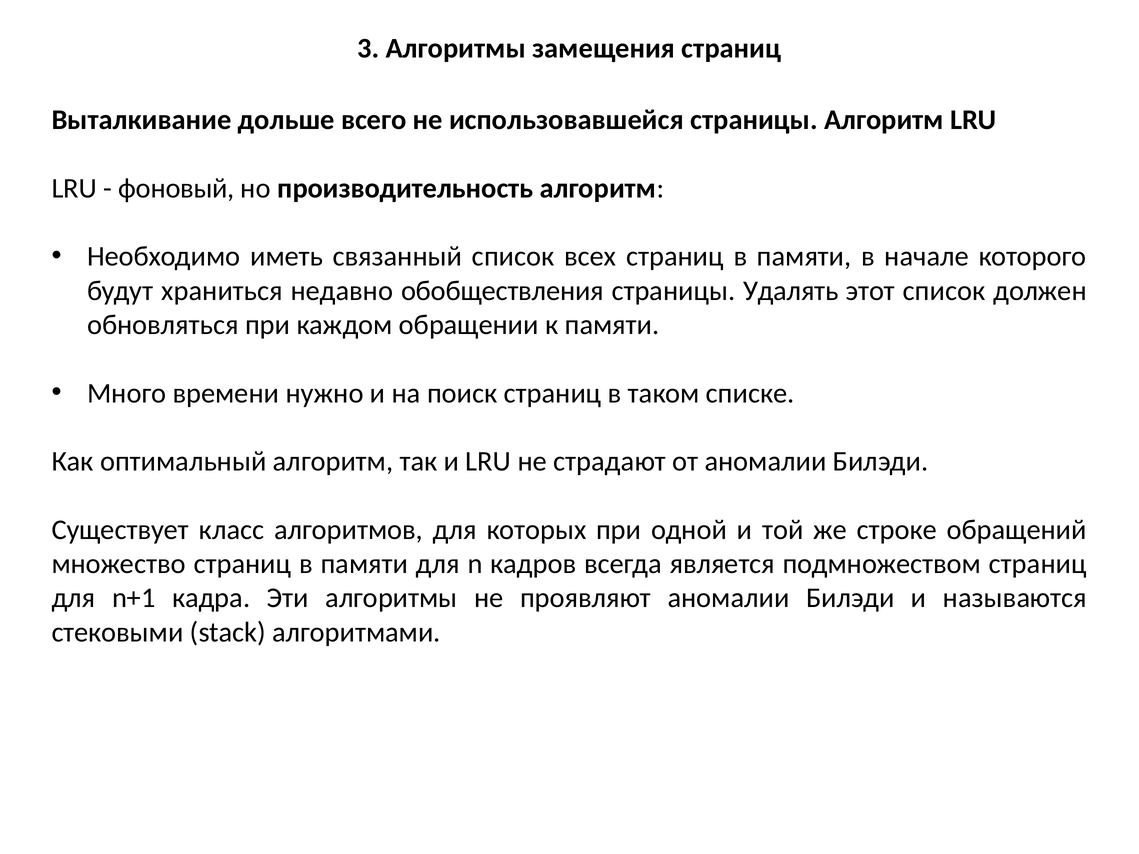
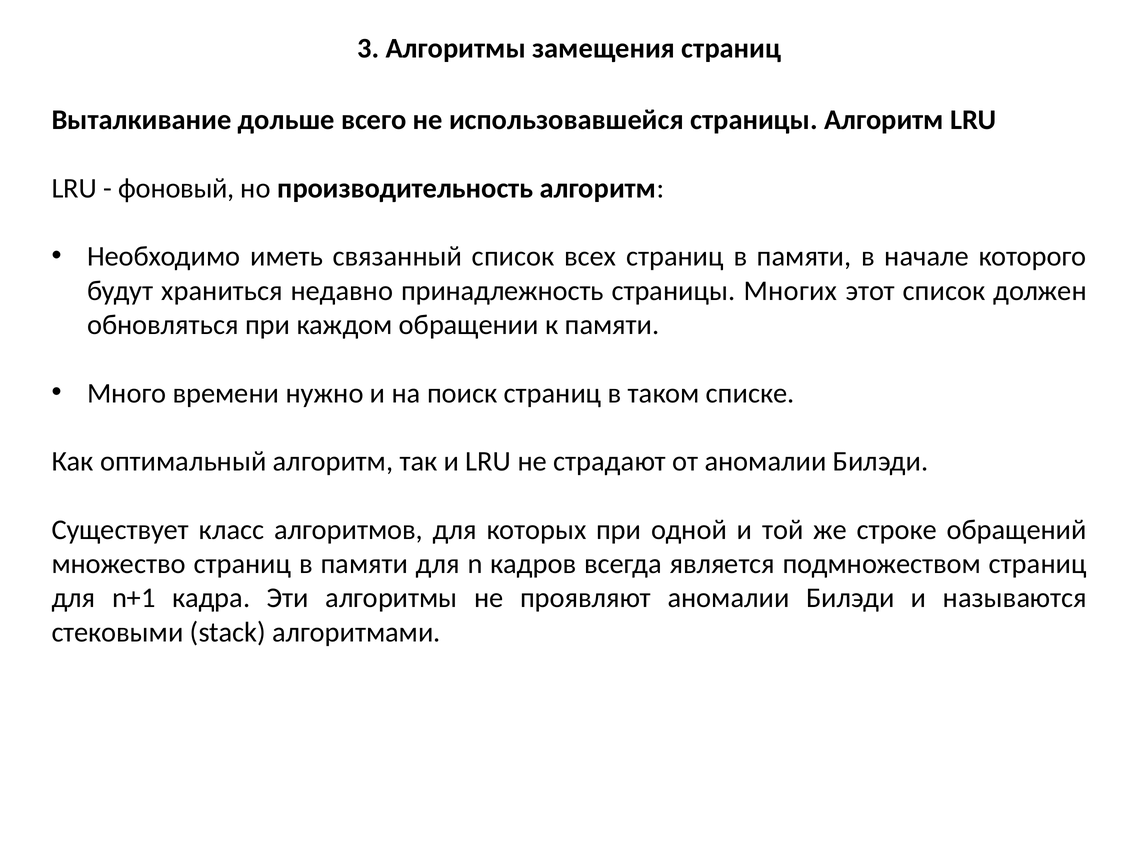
обобществления: обобществления -> принадлежность (502, 291)
Удалять: Удалять -> Многих (790, 291)
